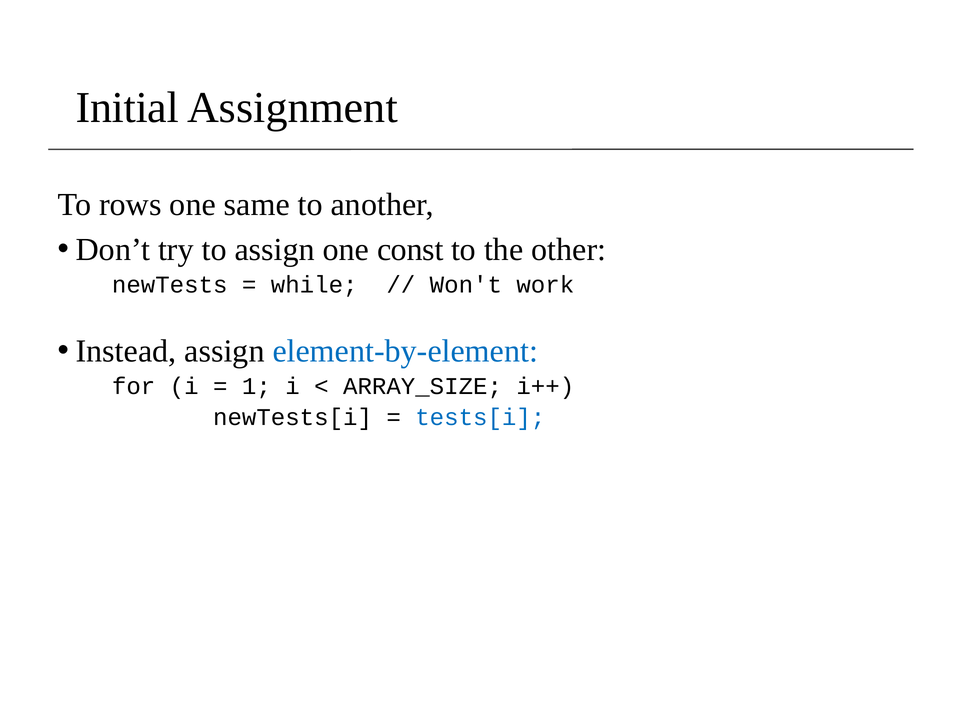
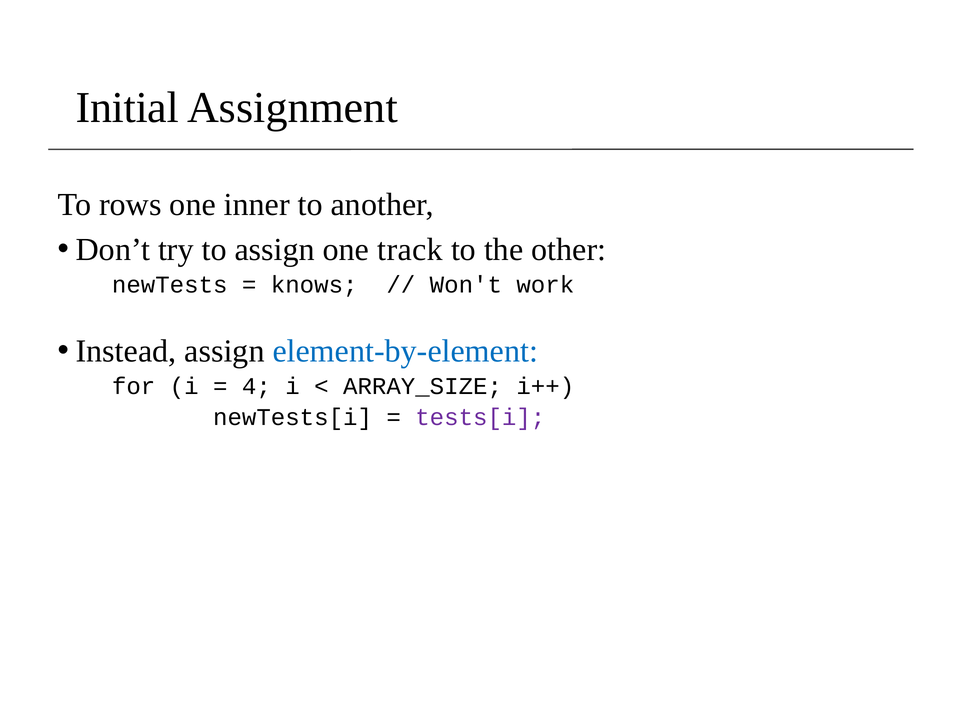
same: same -> inner (257, 205)
const: const -> track (410, 250)
while: while -> knows (314, 285)
1: 1 -> 4 (256, 387)
tests[i colour: blue -> purple (480, 418)
